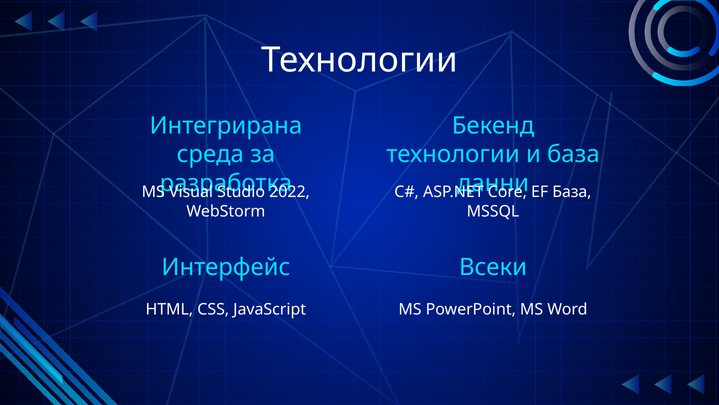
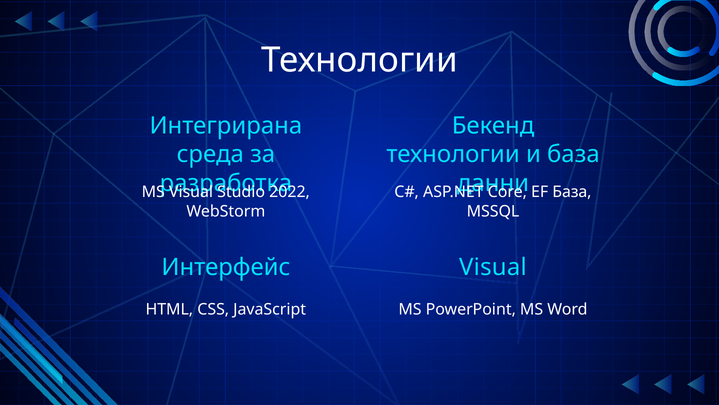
Интерфейс Всеки: Всеки -> Visual (493, 267)
